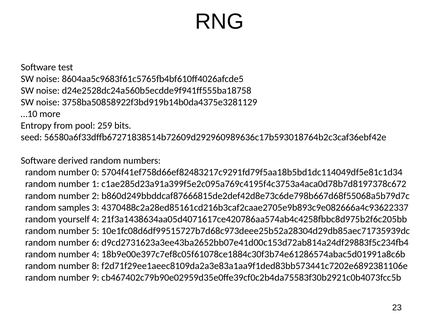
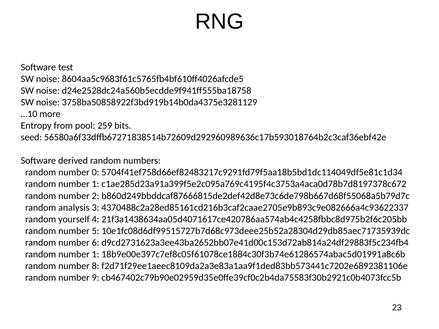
samples: samples -> analysis (74, 208)
4: 4 -> 1 (96, 254)
